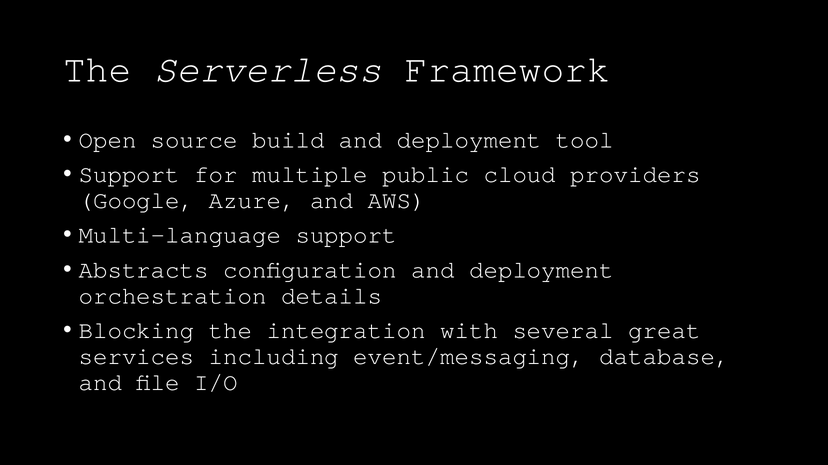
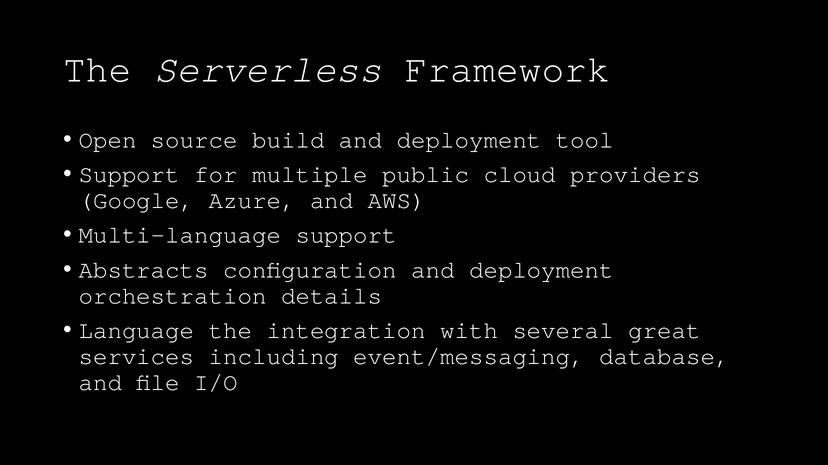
Blocking: Blocking -> Language (137, 331)
